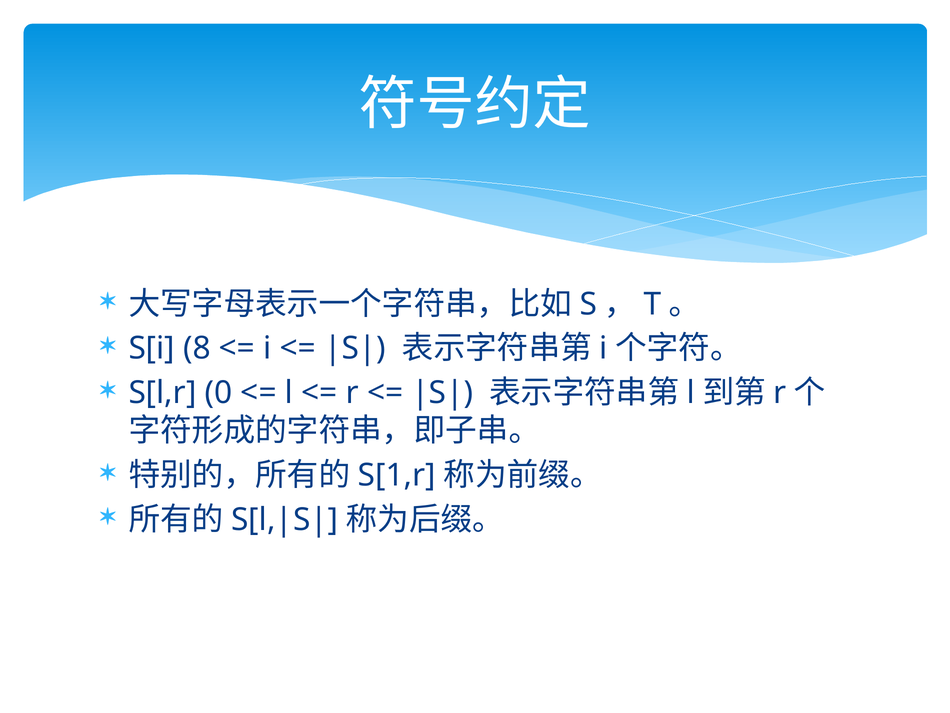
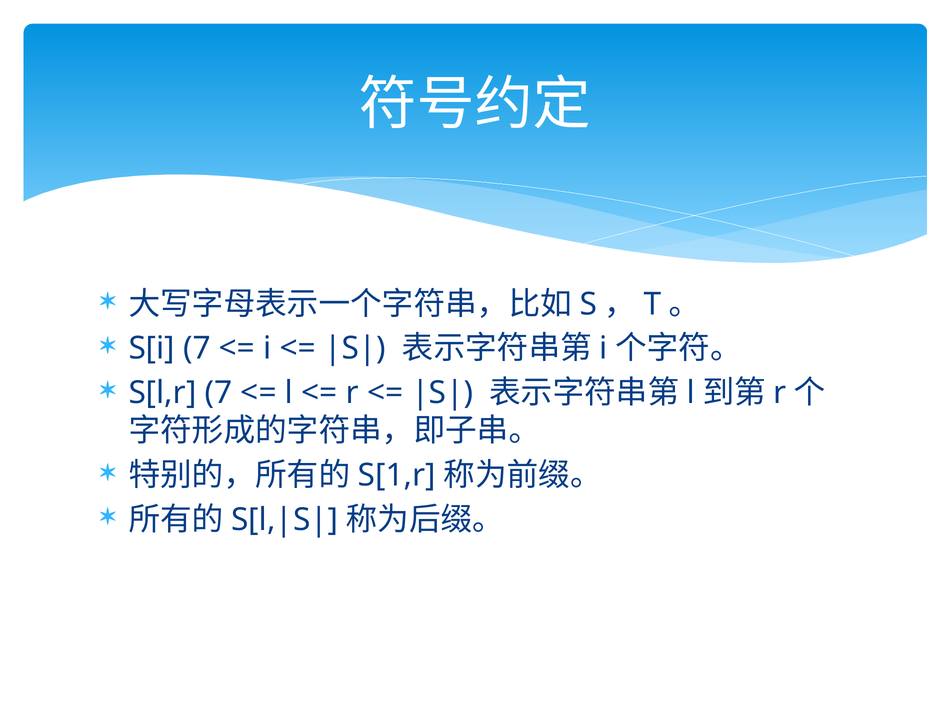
S[i 8: 8 -> 7 (197, 348)
S[l,r 0: 0 -> 7 (218, 393)
